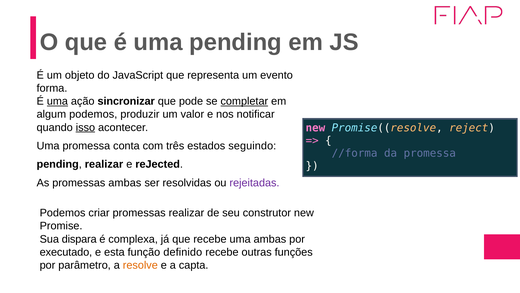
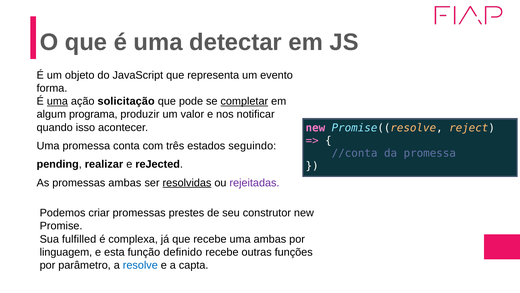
uma pending: pending -> detectar (236, 42)
sincronizar: sincronizar -> solicitação (126, 101)
algum podemos: podemos -> programa (93, 114)
isso underline: present -> none (85, 127)
//forma: //forma -> //conta (355, 153)
resolvidas underline: none -> present (187, 183)
promessas realizar: realizar -> prestes (186, 213)
dispara: dispara -> fulfilled (79, 239)
executado: executado -> linguagem (66, 252)
resolve colour: orange -> blue (140, 265)
